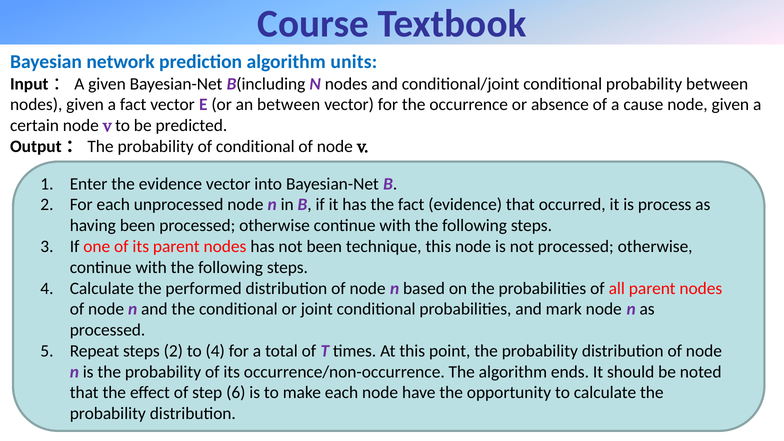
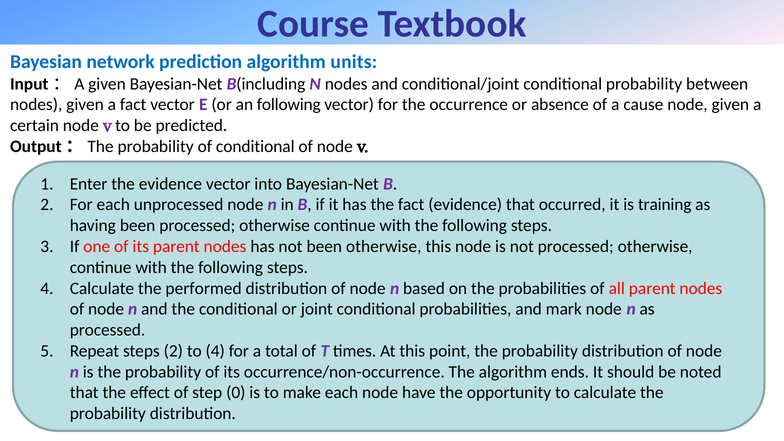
an between: between -> following (289, 105)
process: process -> training (665, 205)
been technique: technique -> otherwise (384, 246)
6: 6 -> 0 (236, 393)
